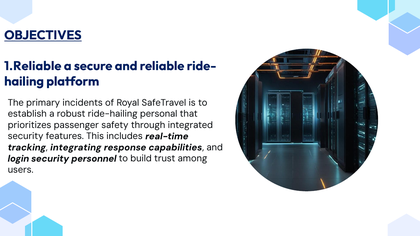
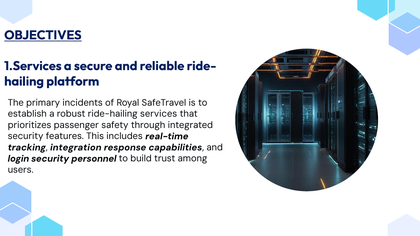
1.Reliable: 1.Reliable -> 1.Services (33, 66)
personal: personal -> services (159, 114)
integrating: integrating -> integration (76, 148)
